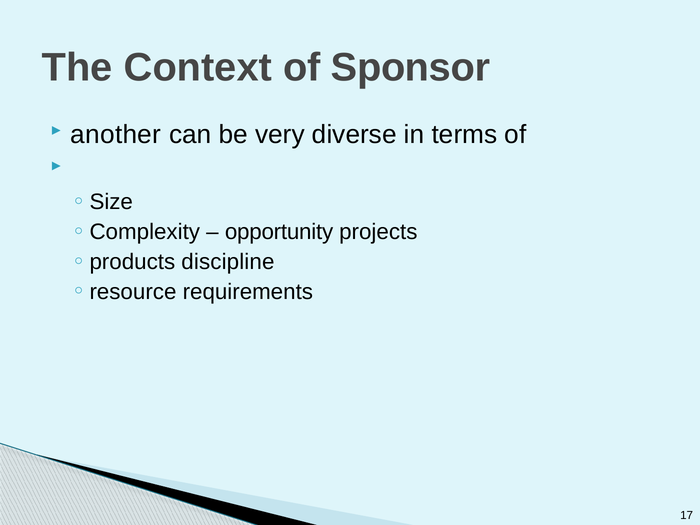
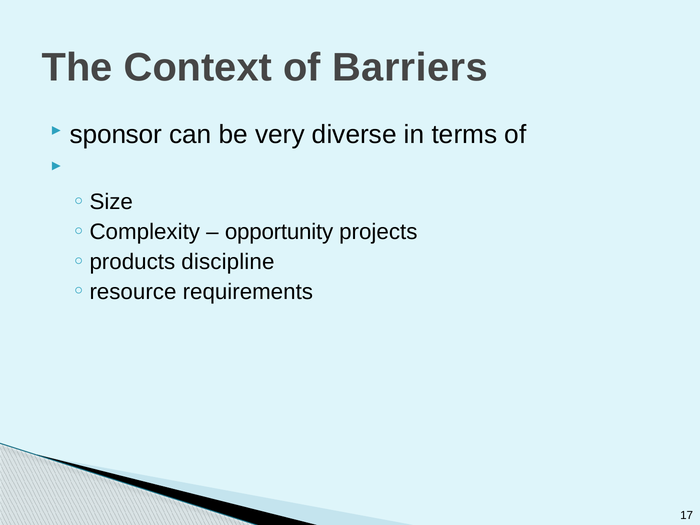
Sponsor: Sponsor -> Barriers (410, 68)
another: another -> sponsor (116, 134)
